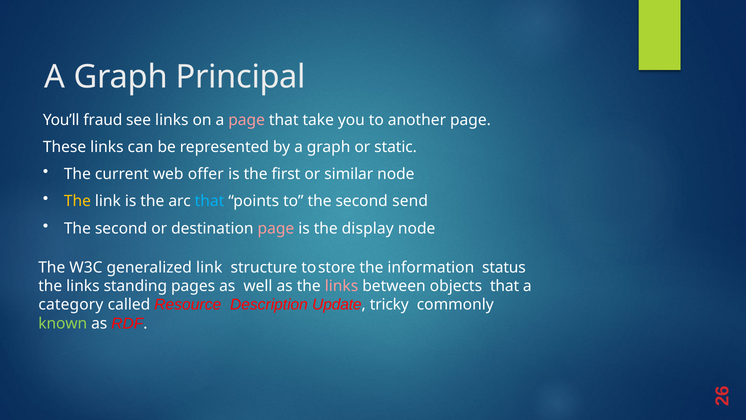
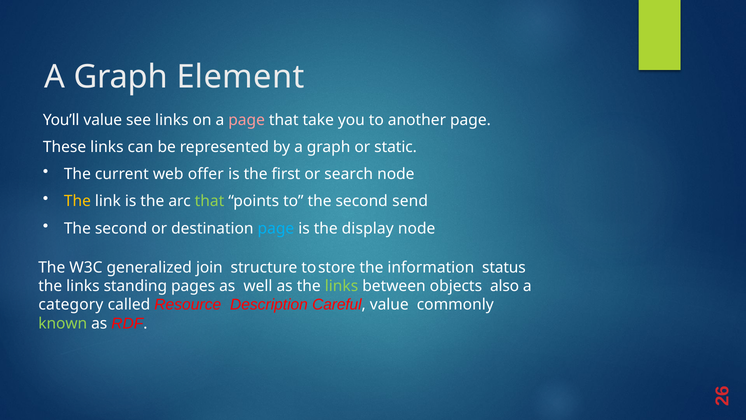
Principal: Principal -> Element (240, 77)
You’ll fraud: fraud -> value (103, 120)
similar: similar -> search (349, 174)
that colour: light blue -> light green (210, 201)
page colour: pink -> light blue (276, 228)
generalized link: link -> join (209, 267)
links colour: pink -> light green (342, 286)
objects that: that -> also (505, 286)
Update: Update -> Careful (337, 305)
tricky: tricky -> value (389, 305)
